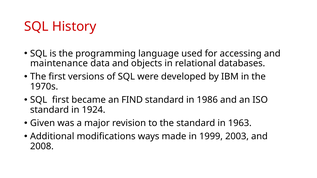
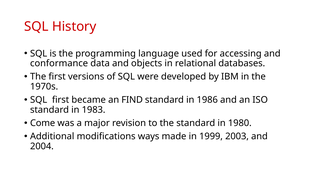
maintenance: maintenance -> conformance (59, 64)
1924: 1924 -> 1983 (94, 110)
Given: Given -> Come (43, 123)
1963: 1963 -> 1980 (240, 123)
2008: 2008 -> 2004 (42, 147)
